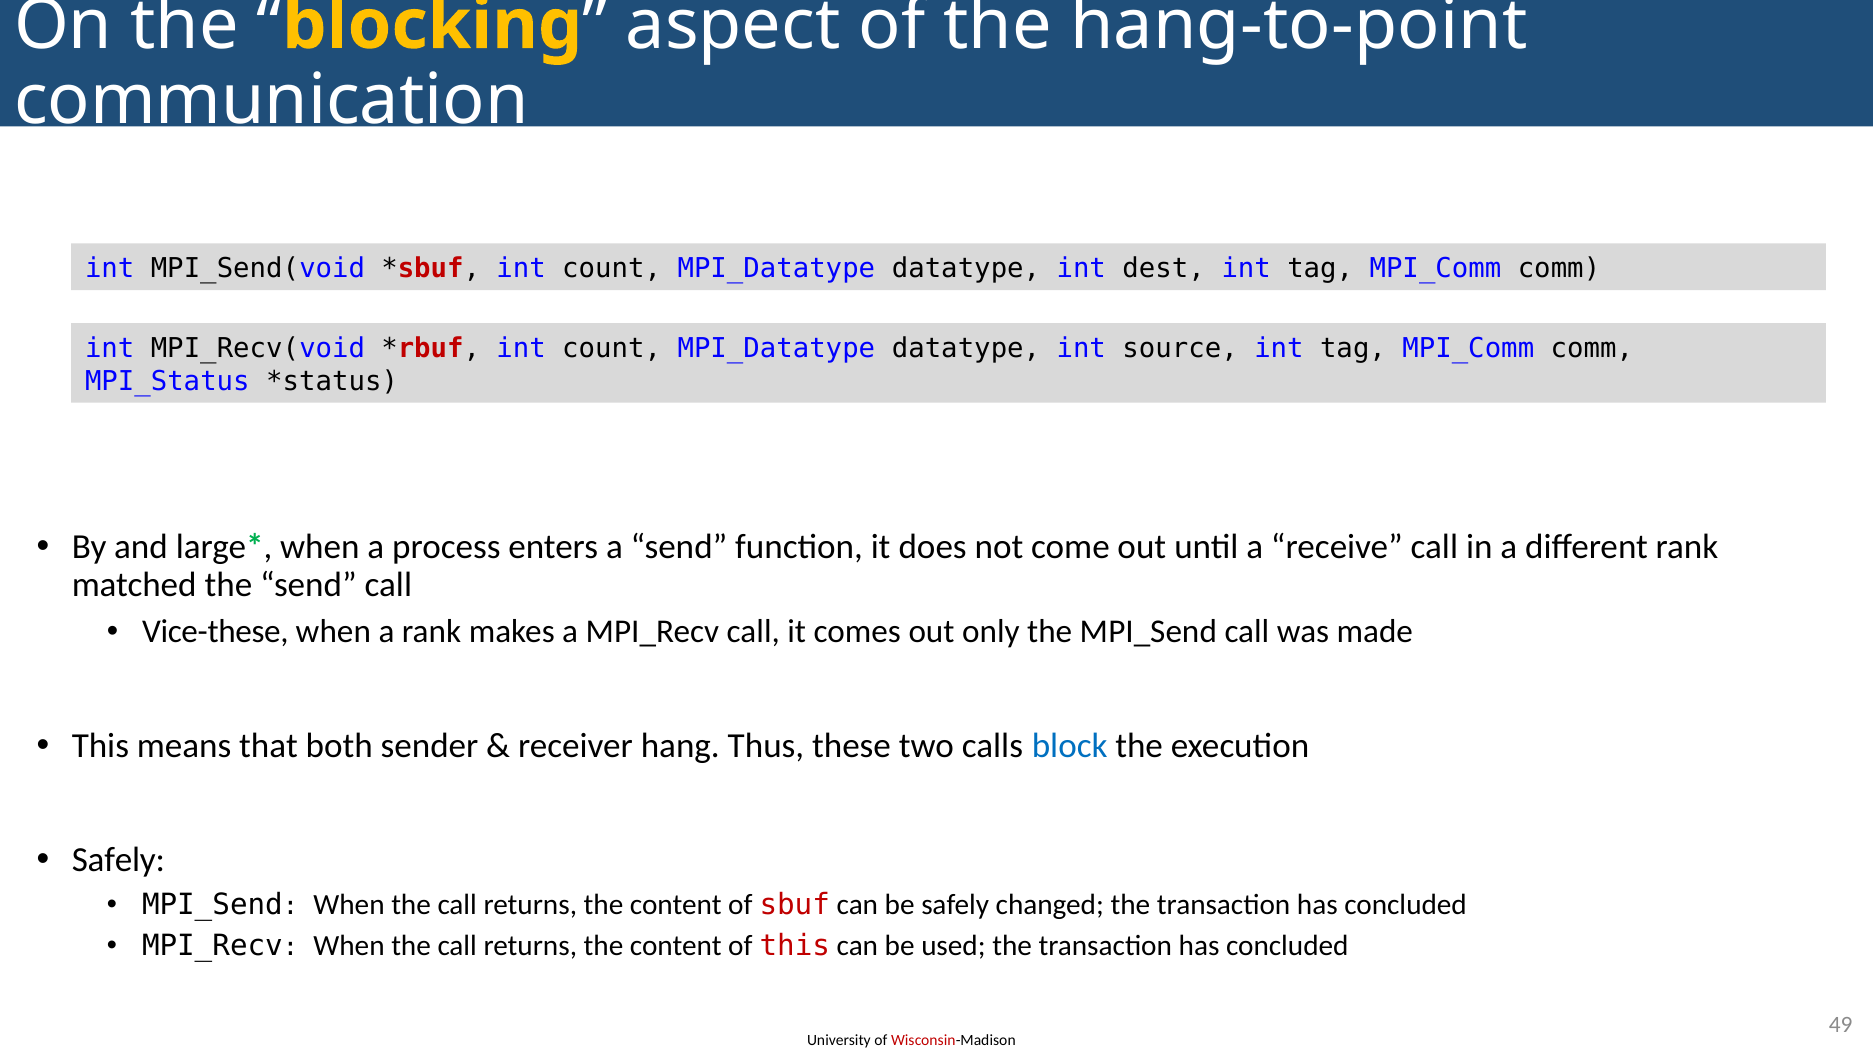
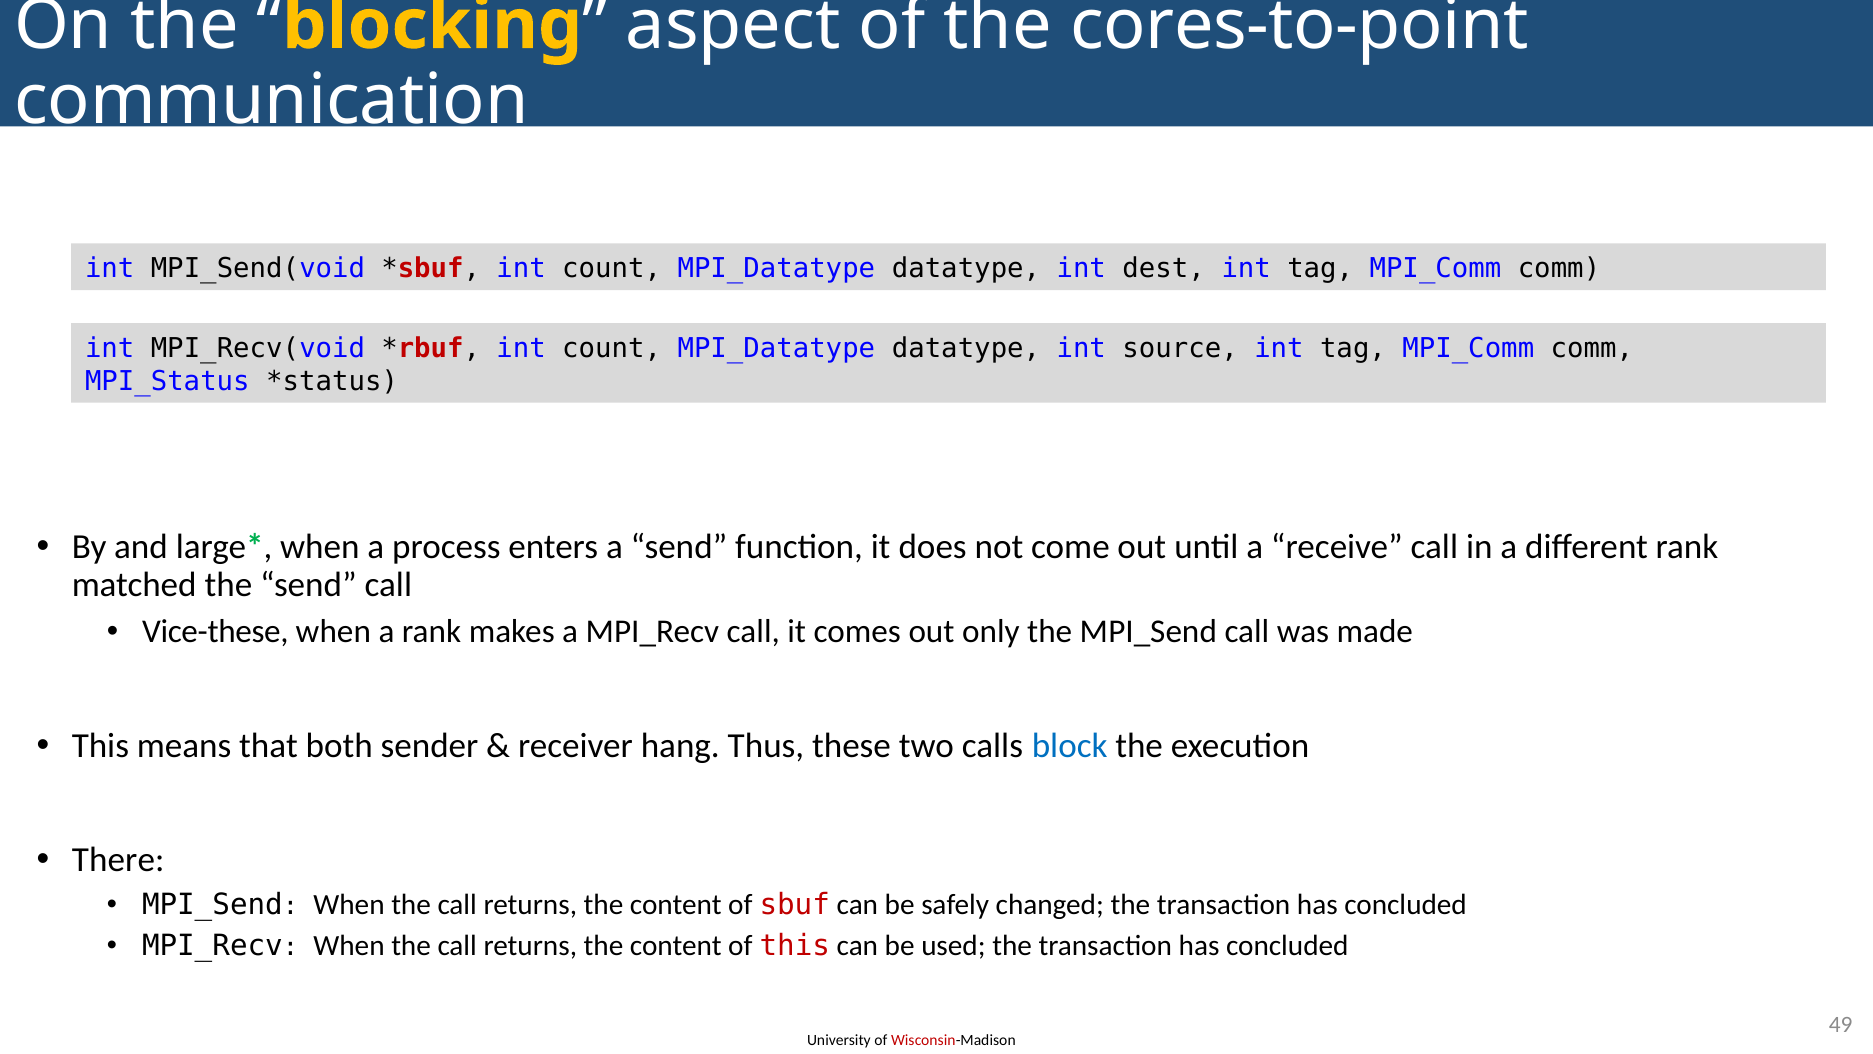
hang-to-point: hang-to-point -> cores-to-point (1299, 25)
Safely: Safely -> There (118, 860)
